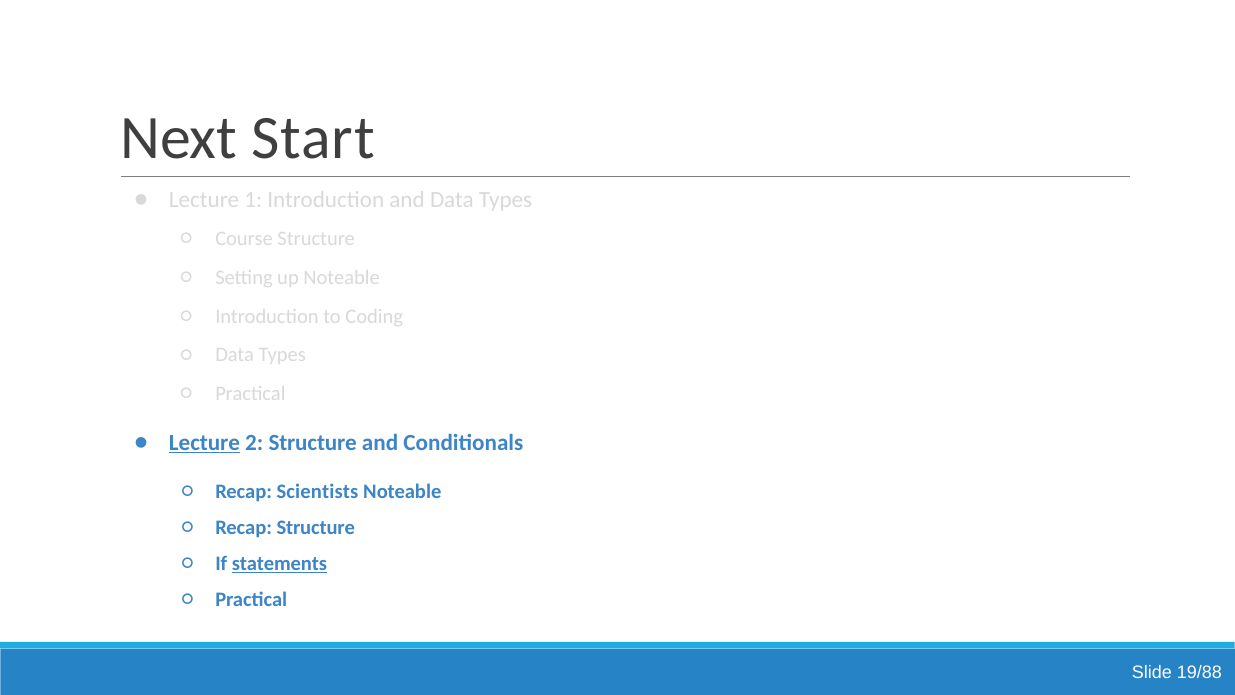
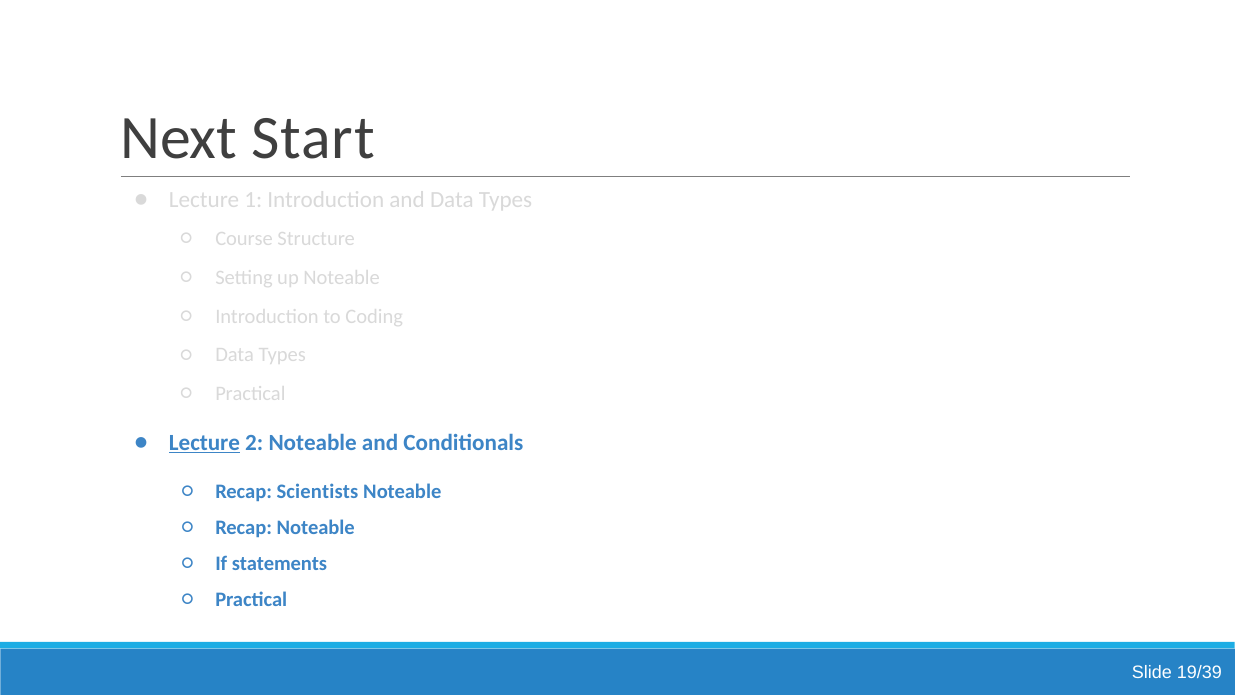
2 Structure: Structure -> Noteable (313, 442)
Recap Structure: Structure -> Noteable (316, 527)
statements underline: present -> none (279, 563)
19/88: 19/88 -> 19/39 (1199, 672)
